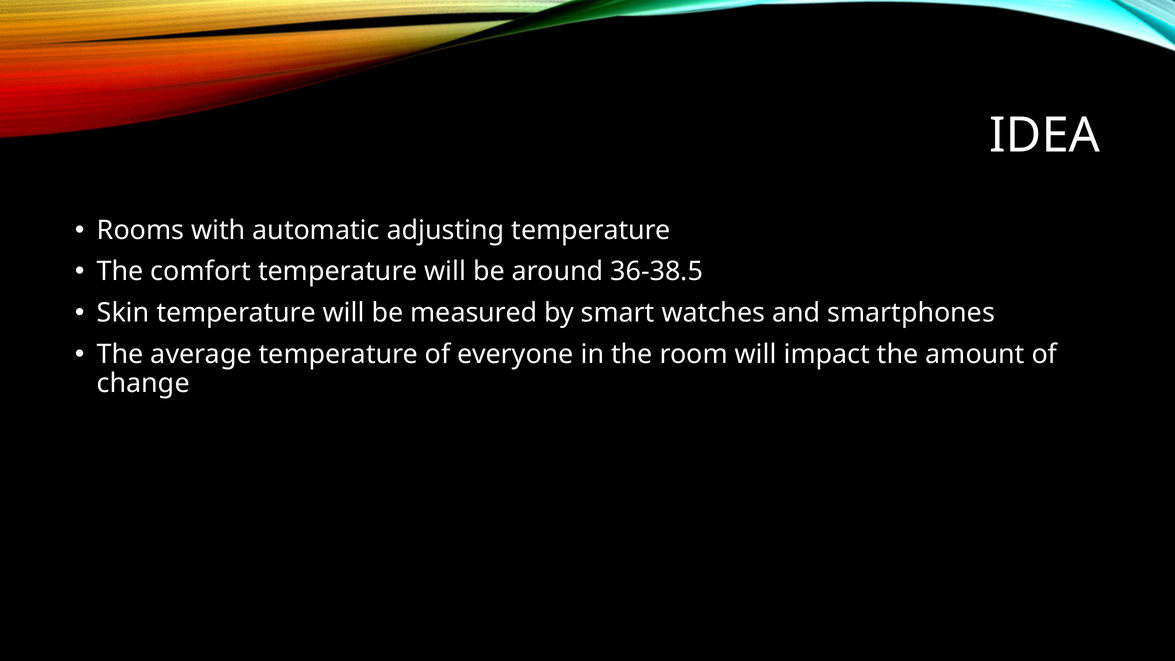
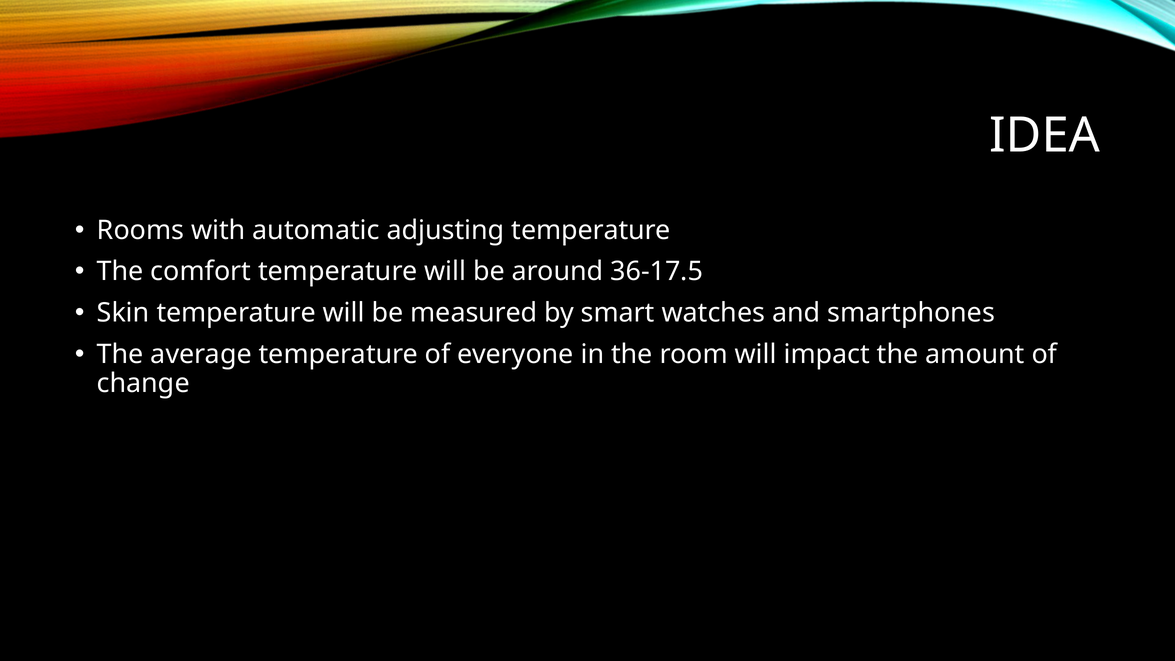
36-38.5: 36-38.5 -> 36-17.5 (657, 272)
